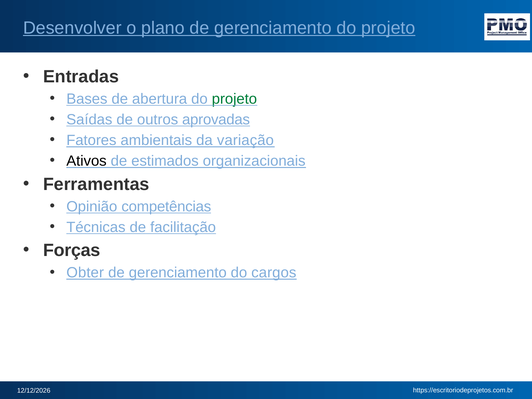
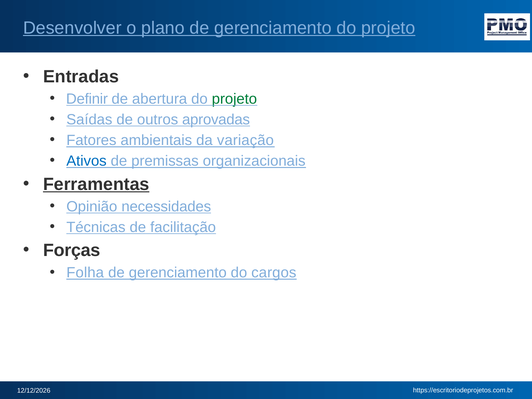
Bases: Bases -> Definir (87, 99)
Ativos colour: black -> blue (86, 161)
estimados: estimados -> premissas (165, 161)
Ferramentas underline: none -> present (96, 184)
competências: competências -> necessidades (166, 206)
Obter: Obter -> Folha (85, 273)
